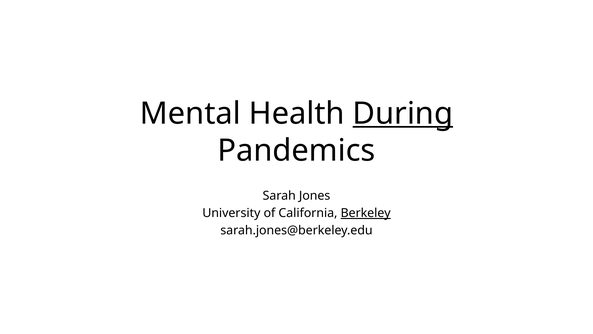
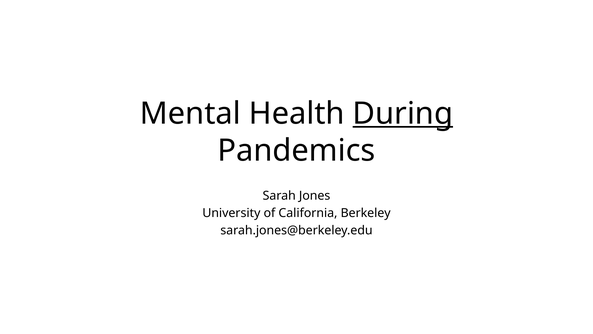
Berkeley underline: present -> none (366, 213)
